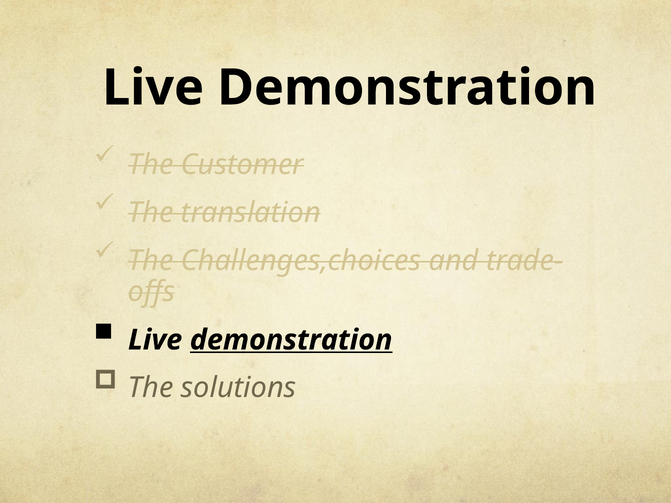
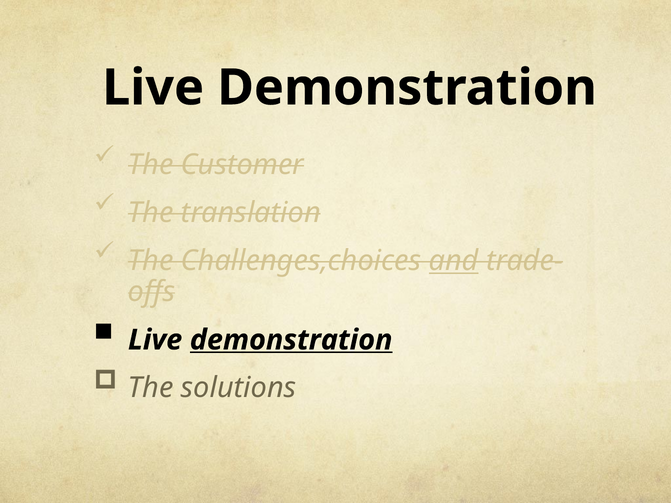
and underline: none -> present (454, 261)
